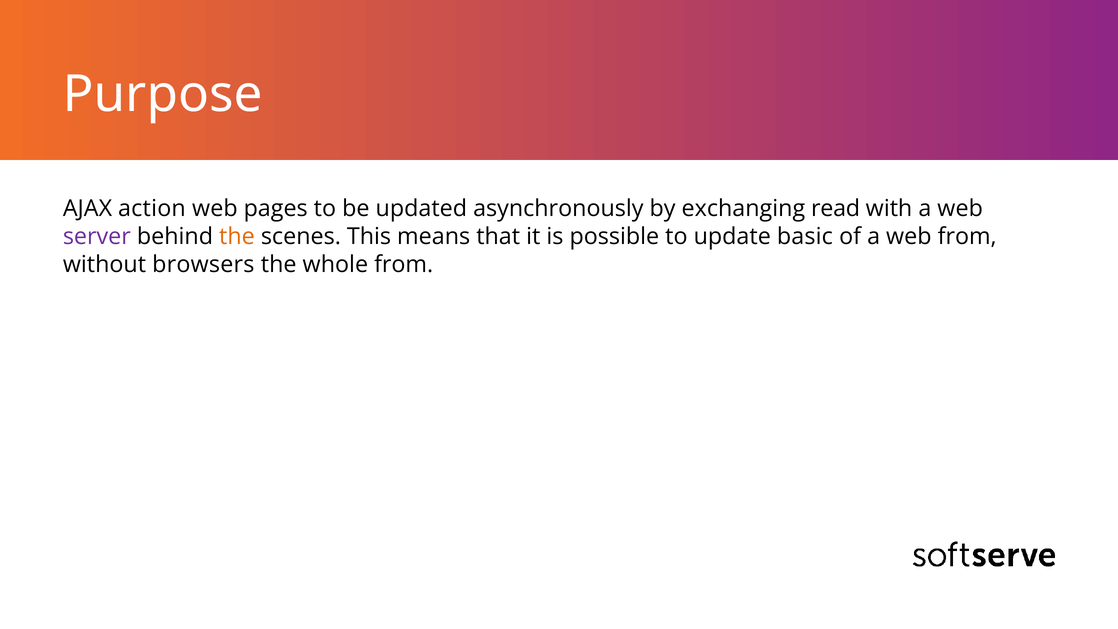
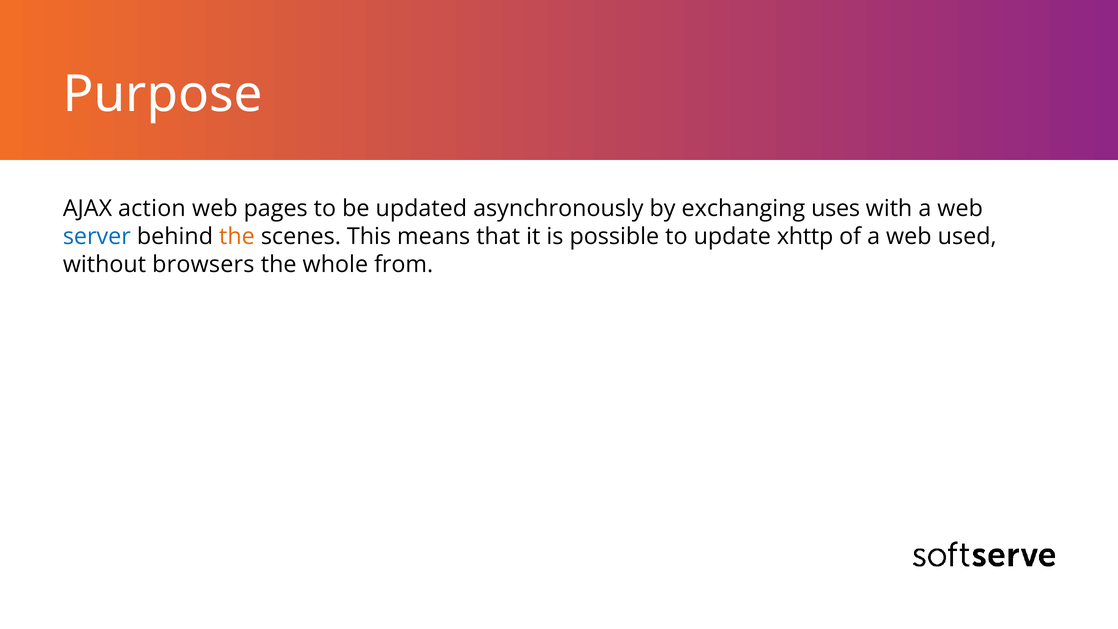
read: read -> uses (836, 208)
server colour: purple -> blue (97, 236)
basic: basic -> xhttp (805, 236)
web from: from -> used (967, 236)
